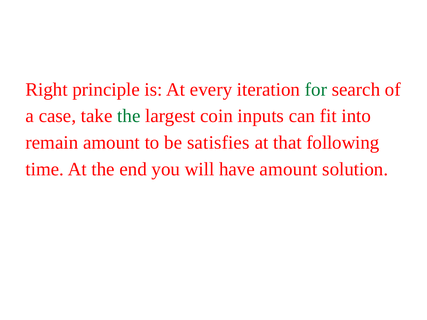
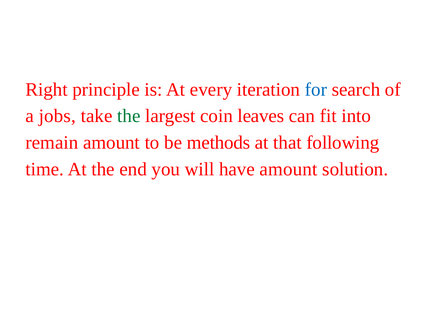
for colour: green -> blue (316, 90)
case: case -> jobs (57, 116)
inputs: inputs -> leaves (261, 116)
satisfies: satisfies -> methods (219, 143)
